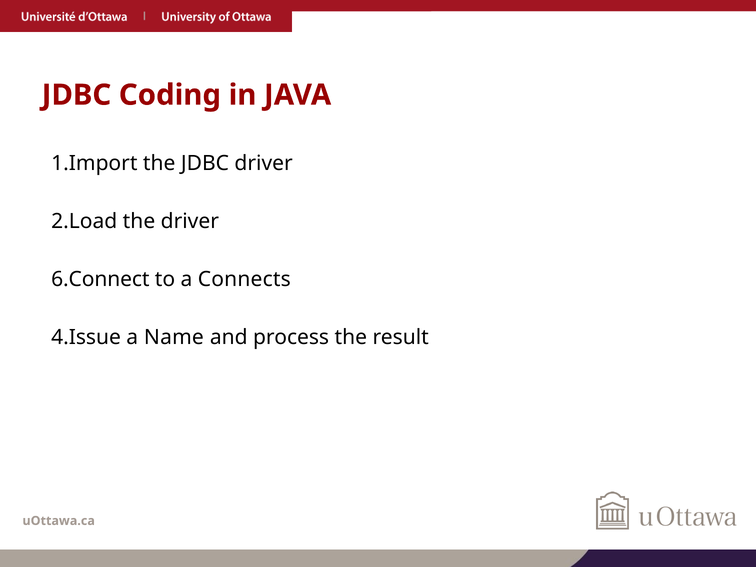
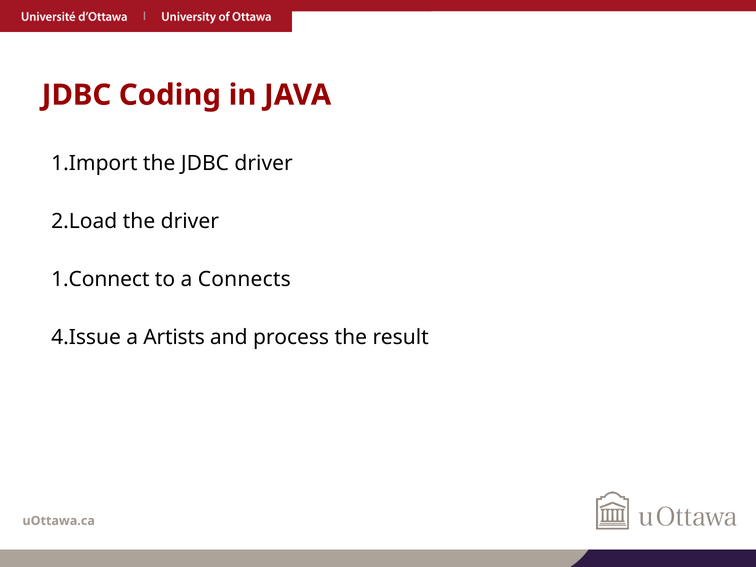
6.Connect: 6.Connect -> 1.Connect (100, 279)
Name: Name -> Artists (174, 337)
